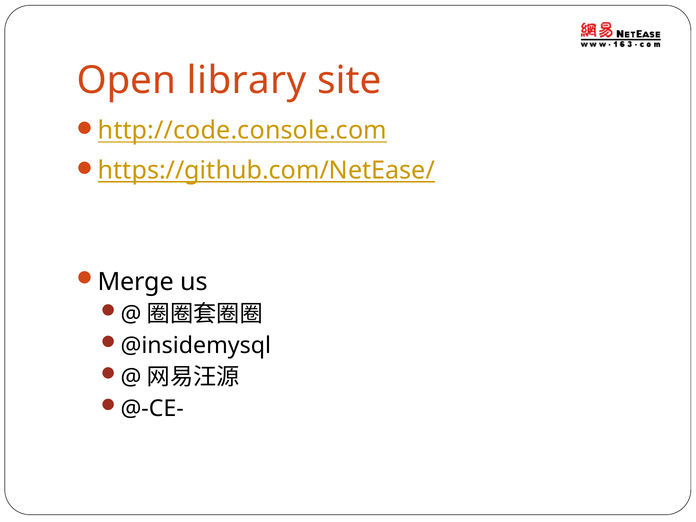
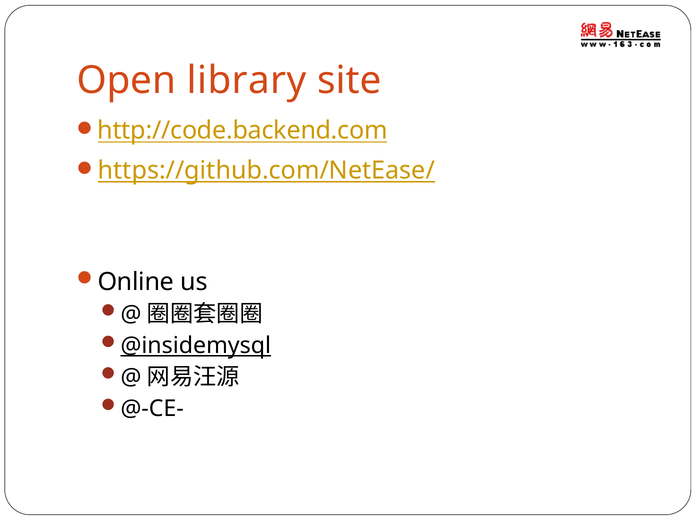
http://code.console.com: http://code.console.com -> http://code.backend.com (243, 131)
Merge: Merge -> Online (136, 282)
@insidemysql underline: none -> present (196, 346)
